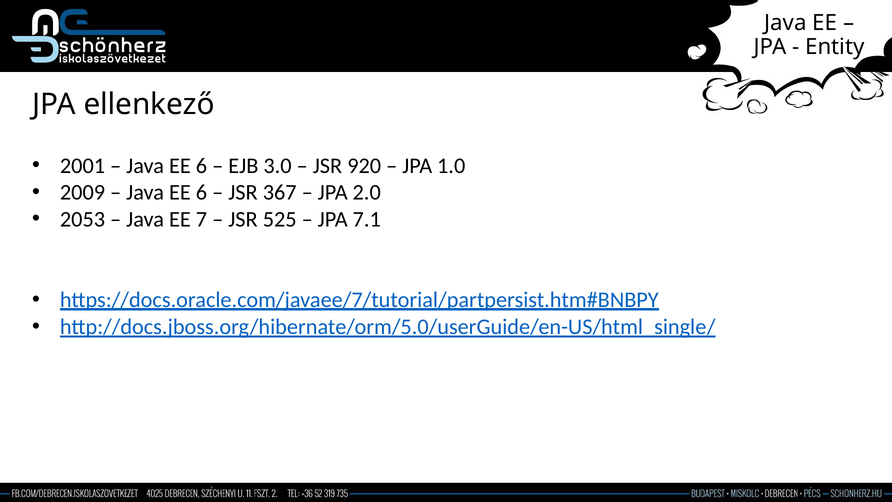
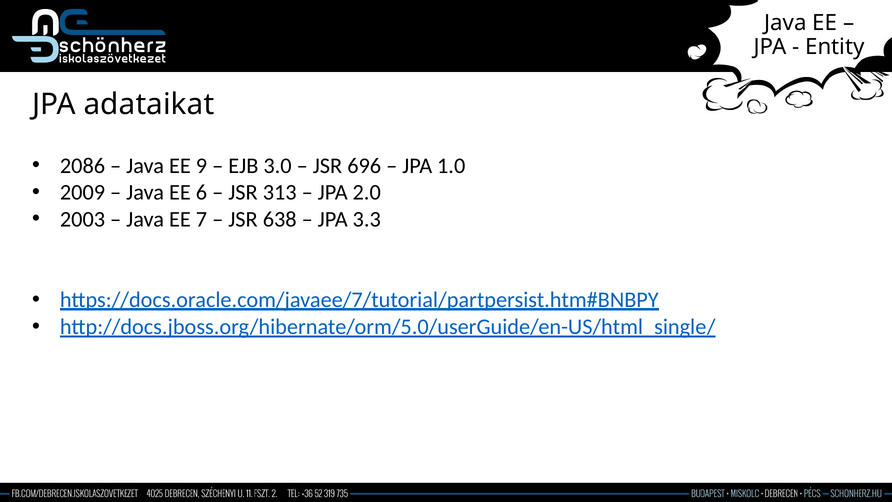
ellenkező: ellenkező -> adataikat (149, 104)
2001: 2001 -> 2086 (83, 166)
6: 6 -> 9 (201, 166)
920: 920 -> 696 (364, 166)
367: 367 -> 313 (280, 192)
2053: 2053 -> 2003 (83, 219)
525: 525 -> 638 (280, 219)
7.1: 7.1 -> 3.3 (367, 219)
